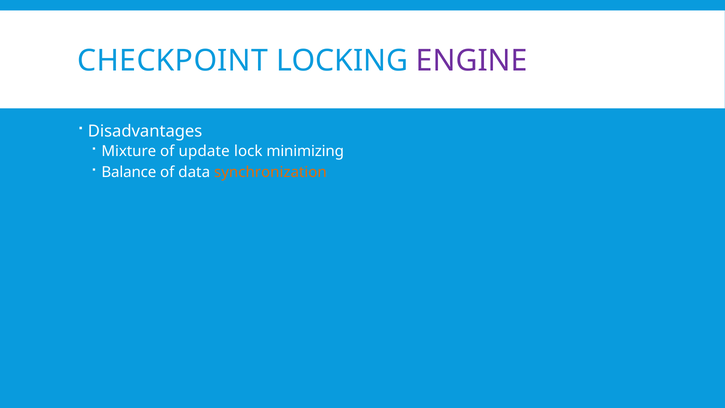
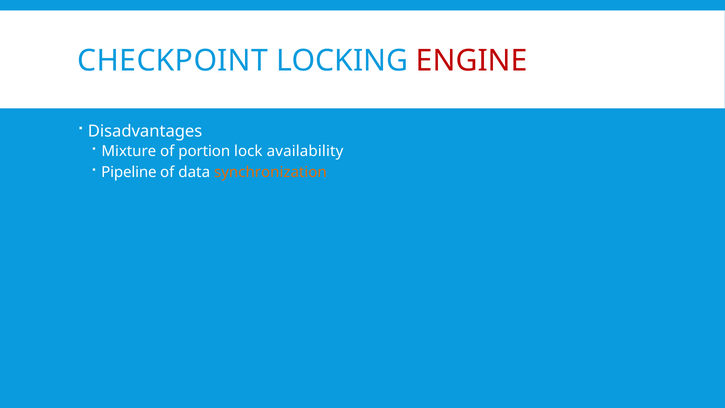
ENGINE colour: purple -> red (472, 61)
update: update -> portion (204, 151)
minimizing: minimizing -> availability (305, 151)
Balance: Balance -> Pipeline (129, 172)
